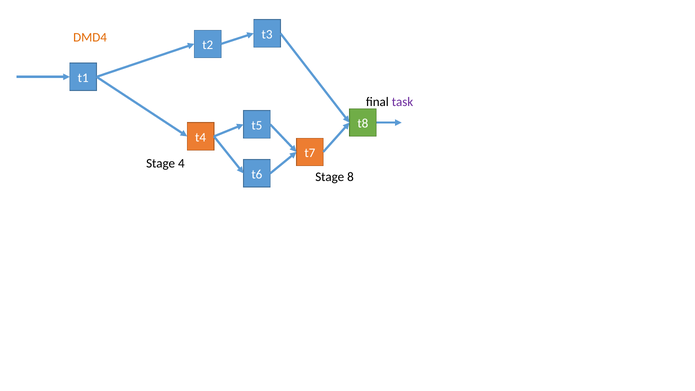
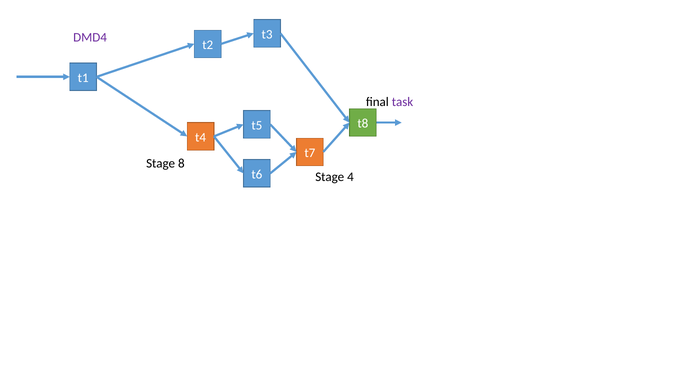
DMD4 colour: orange -> purple (90, 37)
4: 4 -> 8 (181, 163)
8: 8 -> 4 (350, 177)
